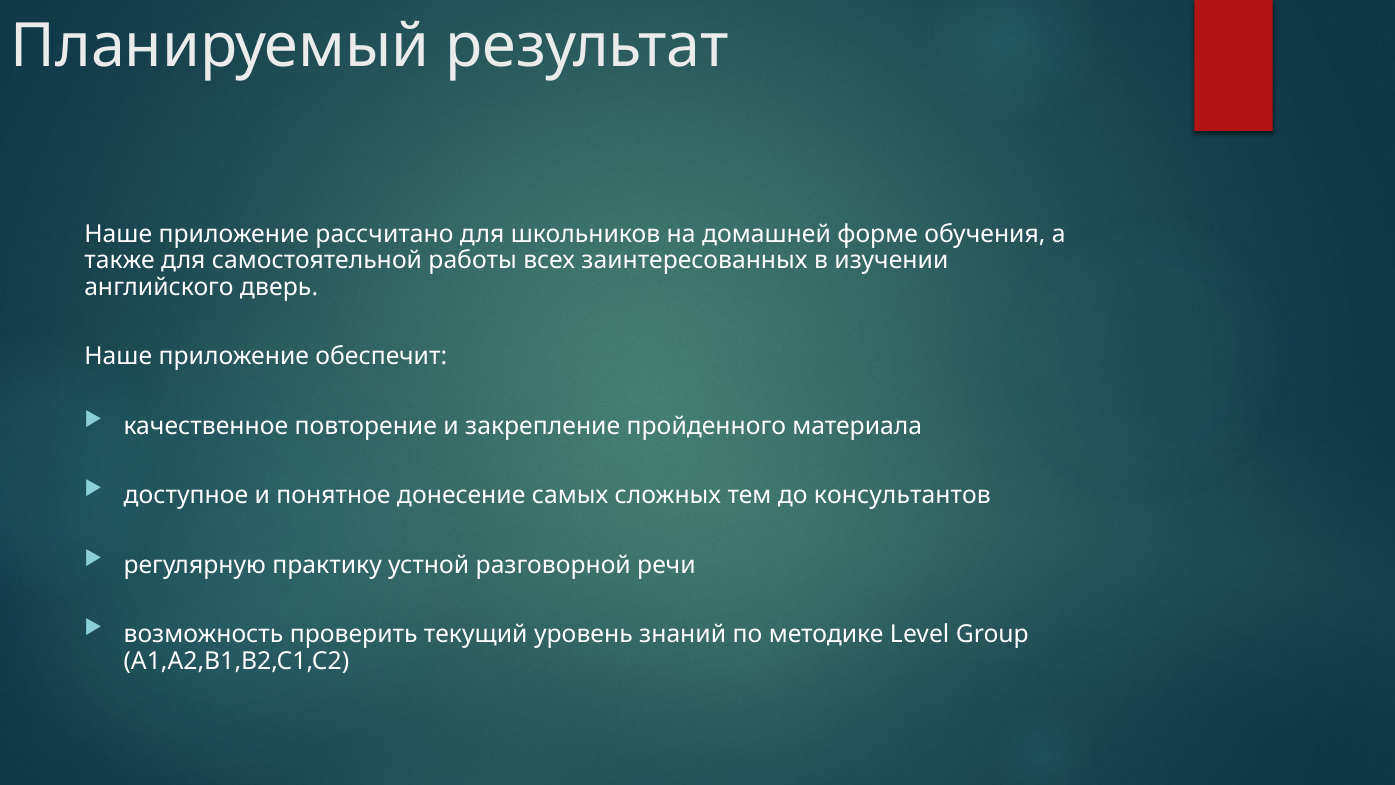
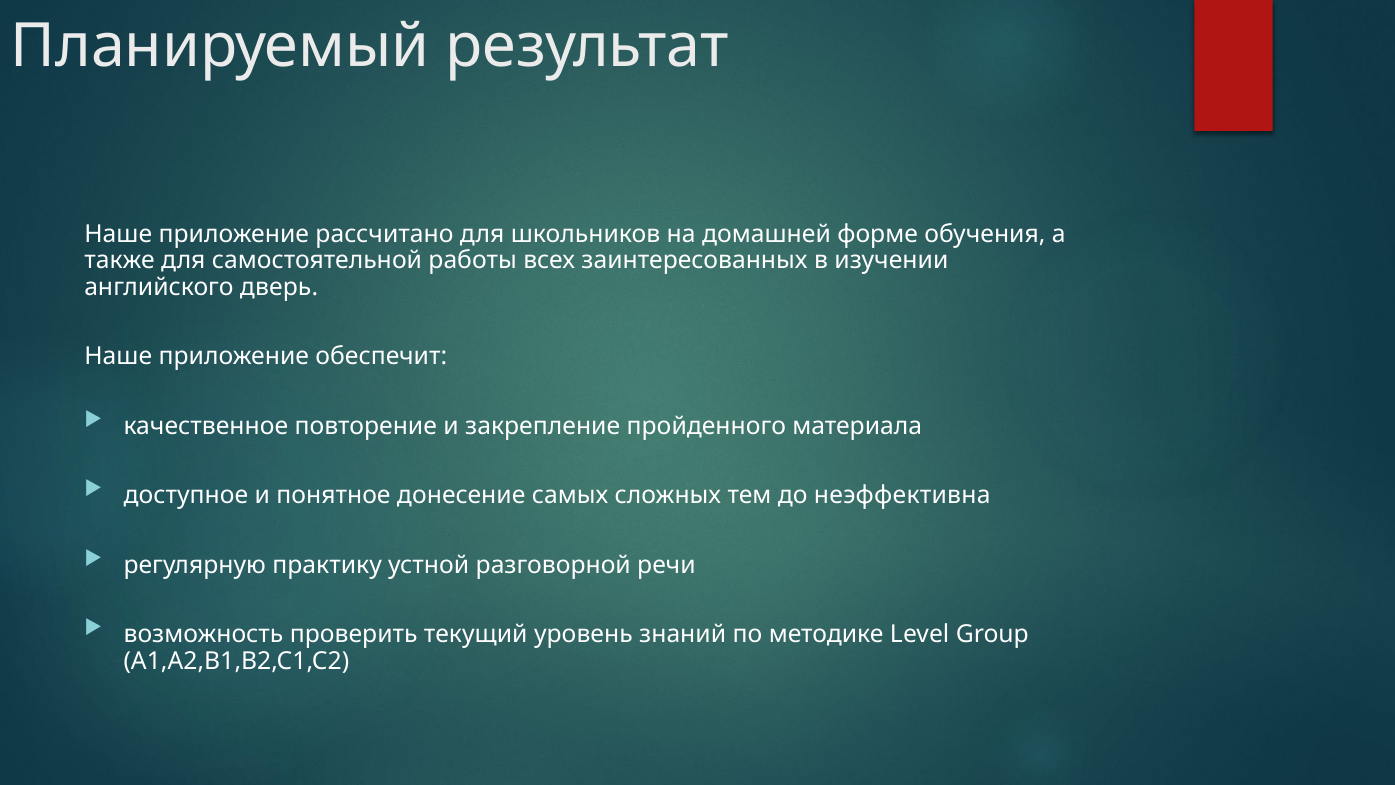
консультантов: консультантов -> неэффективна (902, 495)
